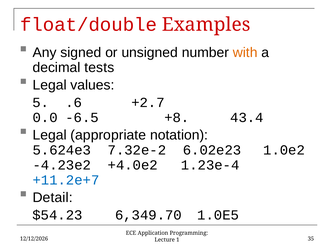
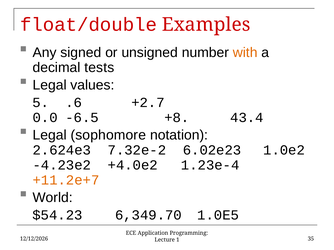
appropriate: appropriate -> sophomore (108, 135)
5.624e3: 5.624e3 -> 2.624e3 (62, 150)
+11.2e+7 colour: blue -> orange (66, 180)
Detail: Detail -> World (53, 198)
